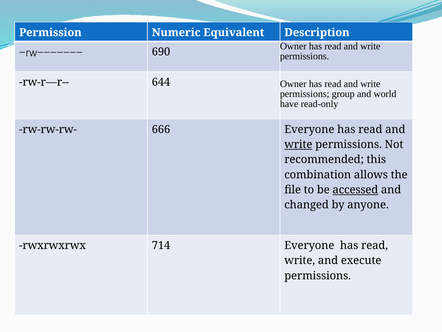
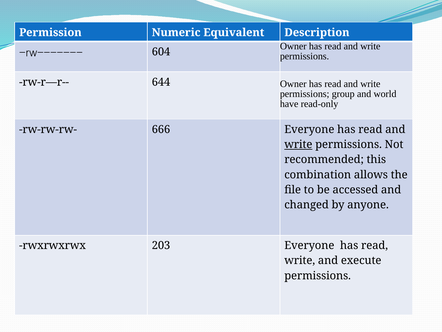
690: 690 -> 604 (161, 52)
accessed underline: present -> none (355, 189)
714: 714 -> 203 (161, 245)
